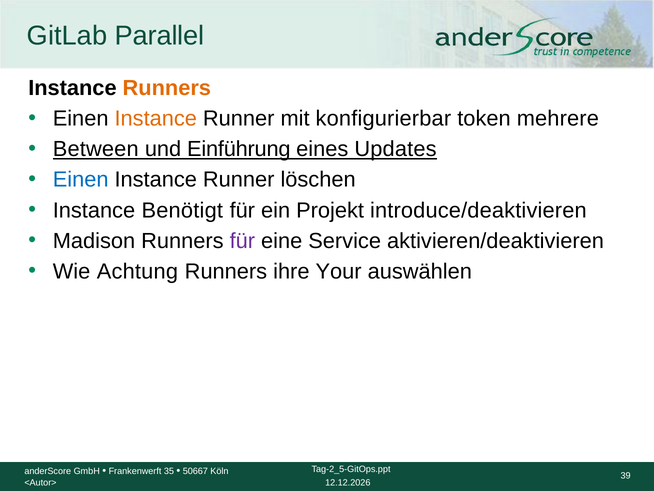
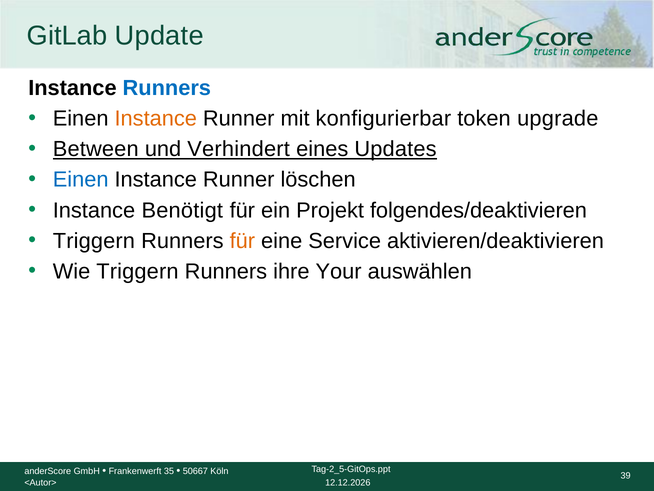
Parallel: Parallel -> Update (159, 36)
Runners colour: orange -> blue (167, 88)
mehrere: mehrere -> upgrade (558, 119)
Einführung: Einführung -> Verhindert (239, 149)
introduce/deaktivieren: introduce/deaktivieren -> folgendes/deaktivieren (478, 210)
Madison: Madison -> Triggern (94, 241)
für colour: purple -> orange (242, 241)
Wie Achtung: Achtung -> Triggern (137, 271)
